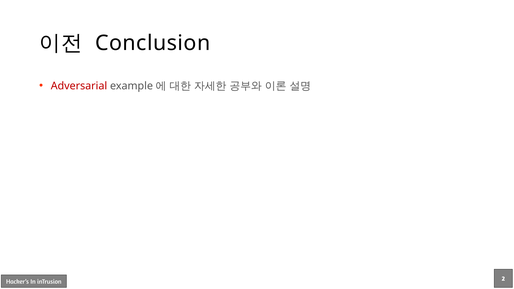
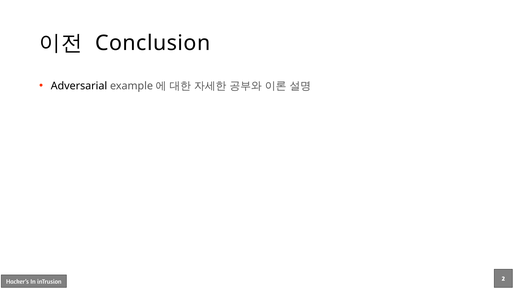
Adversarial colour: red -> black (79, 86)
